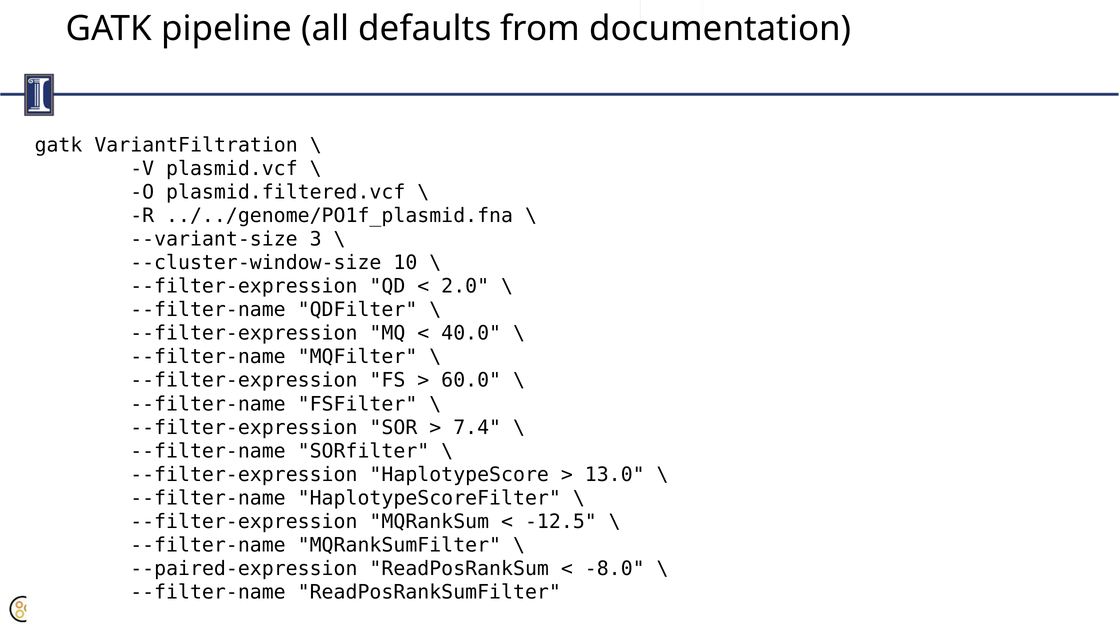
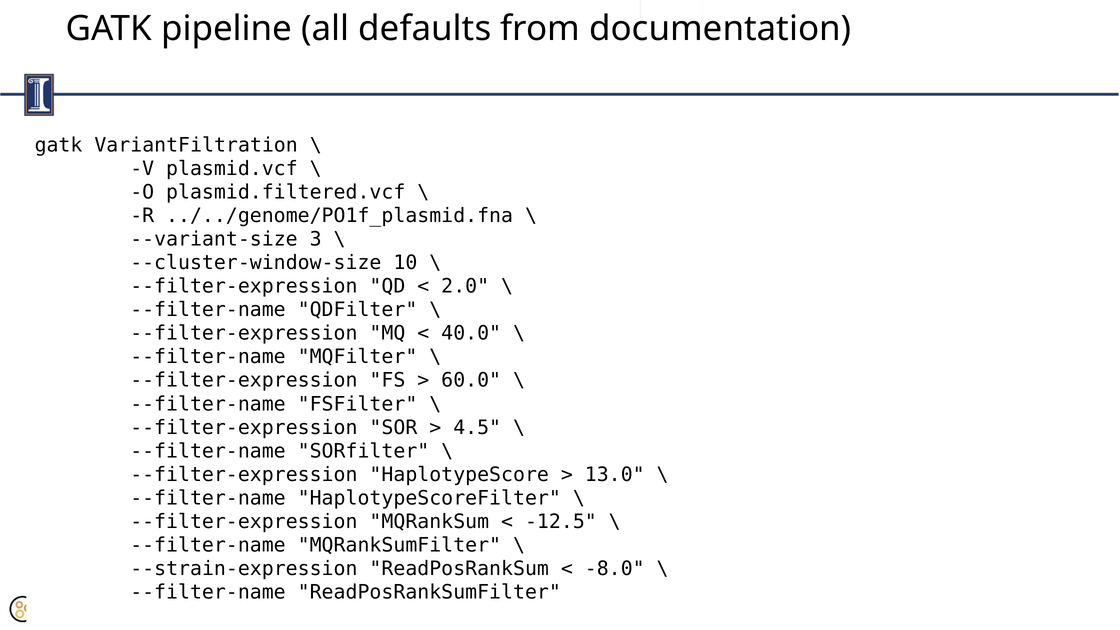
7.4: 7.4 -> 4.5 (477, 428)
--paired-expression: --paired-expression -> --strain-expression (244, 569)
